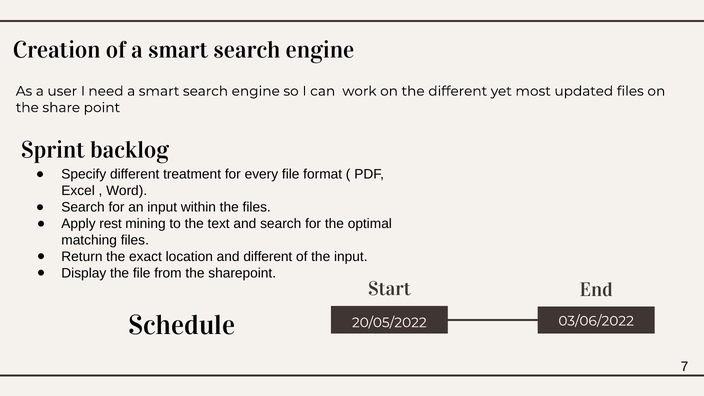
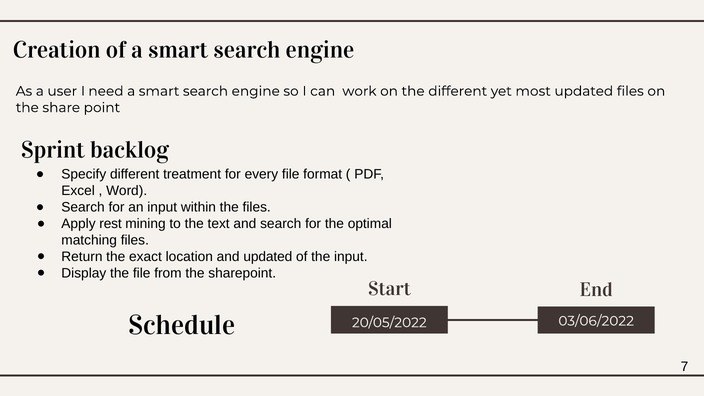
and different: different -> updated (268, 257)
